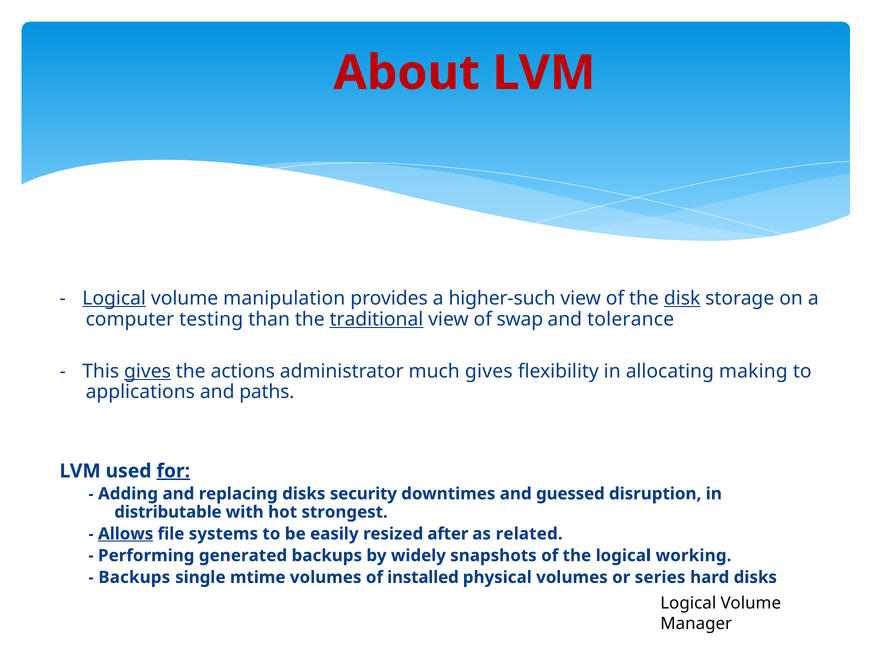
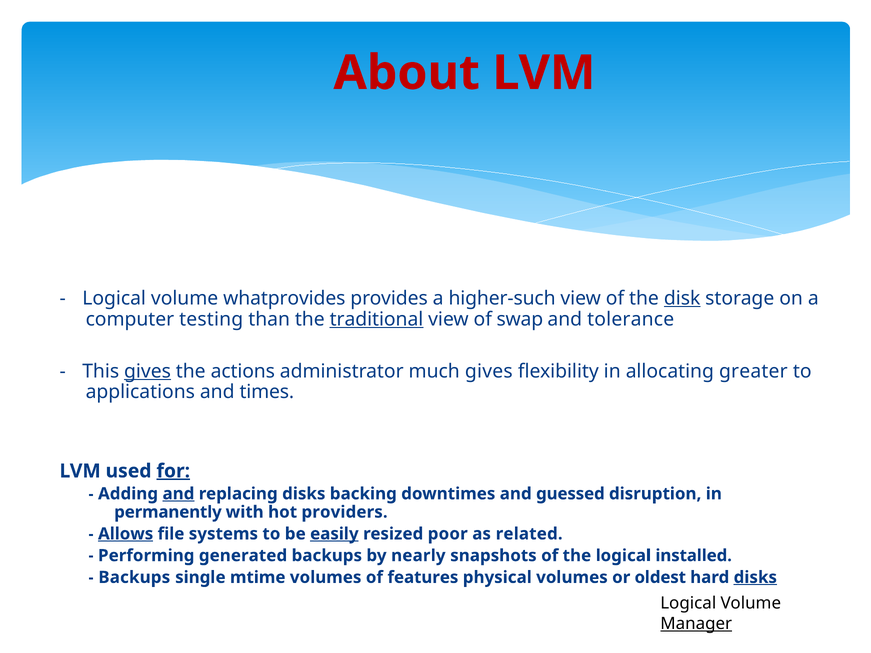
Logical underline: present -> none (114, 298)
manipulation: manipulation -> whatprovides (284, 298)
making: making -> greater (753, 371)
paths: paths -> times (267, 392)
and underline: none -> present (178, 494)
security: security -> backing (363, 494)
distributable: distributable -> permanently (168, 512)
strongest: strongest -> providers (345, 512)
easily underline: none -> present (334, 534)
after: after -> poor (448, 534)
widely: widely -> nearly (418, 556)
working: working -> installed (694, 556)
installed: installed -> features (423, 578)
series: series -> oldest (660, 578)
disks underline: none -> present (755, 578)
Manager underline: none -> present (696, 624)
